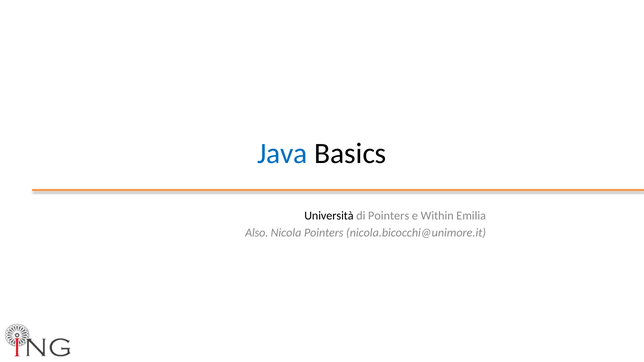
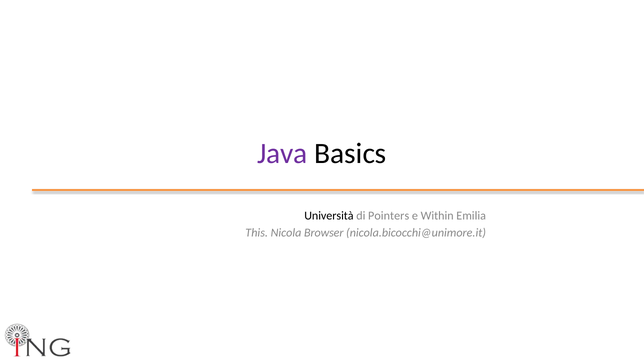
Java colour: blue -> purple (282, 153)
Also: Also -> This (257, 233)
Nicola Pointers: Pointers -> Browser (324, 233)
